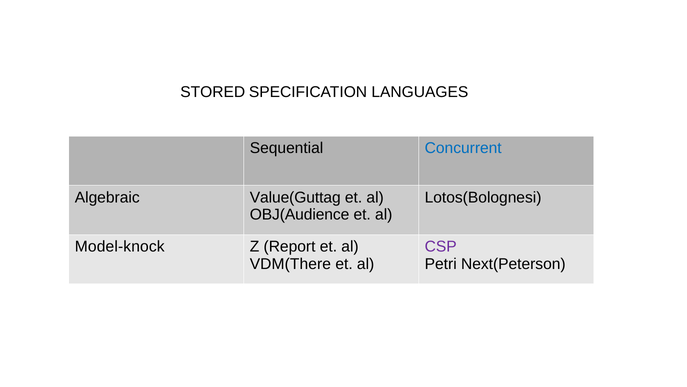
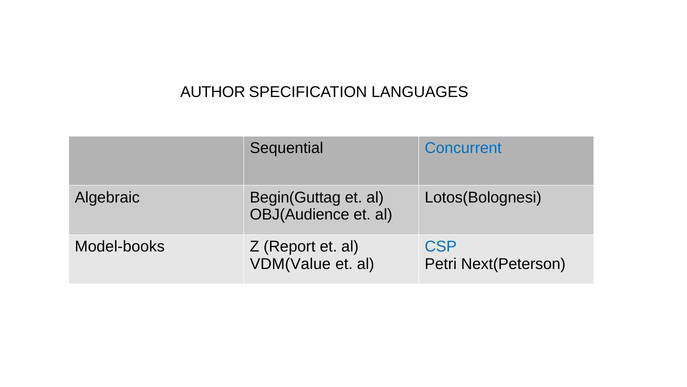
STORED: STORED -> AUTHOR (213, 92)
Value(Guttag: Value(Guttag -> Begin(Guttag (295, 197)
Model-knock: Model-knock -> Model-books (120, 246)
CSP colour: purple -> blue (441, 246)
VDM(There: VDM(There -> VDM(Value (290, 264)
